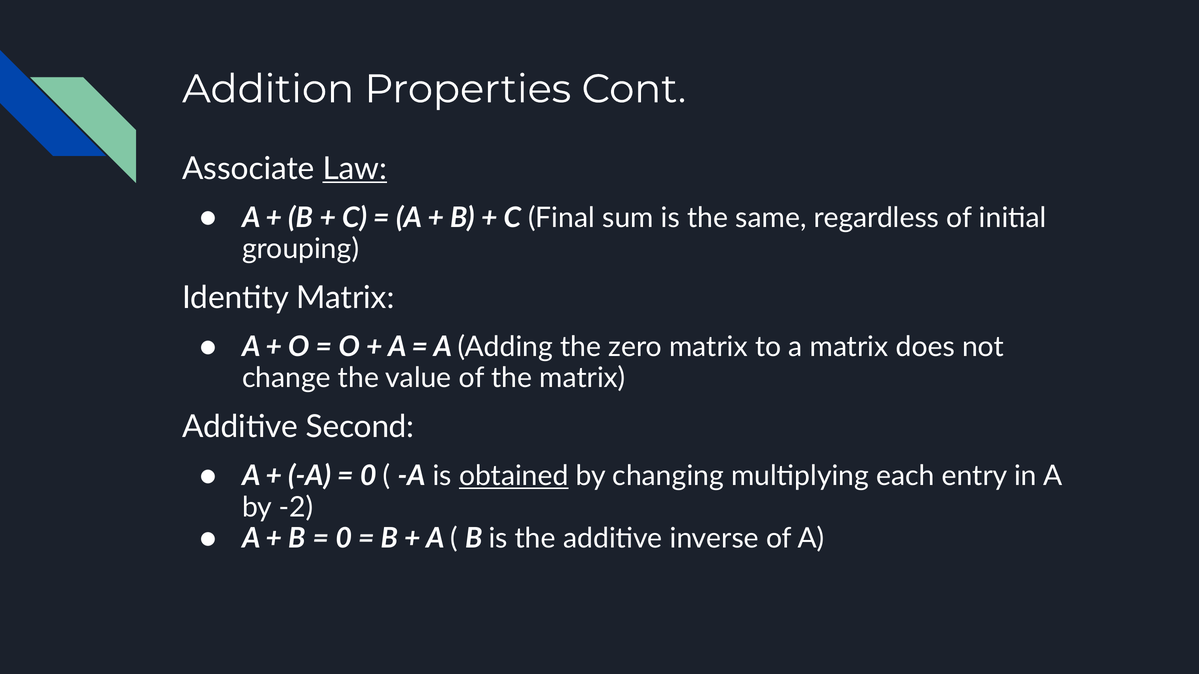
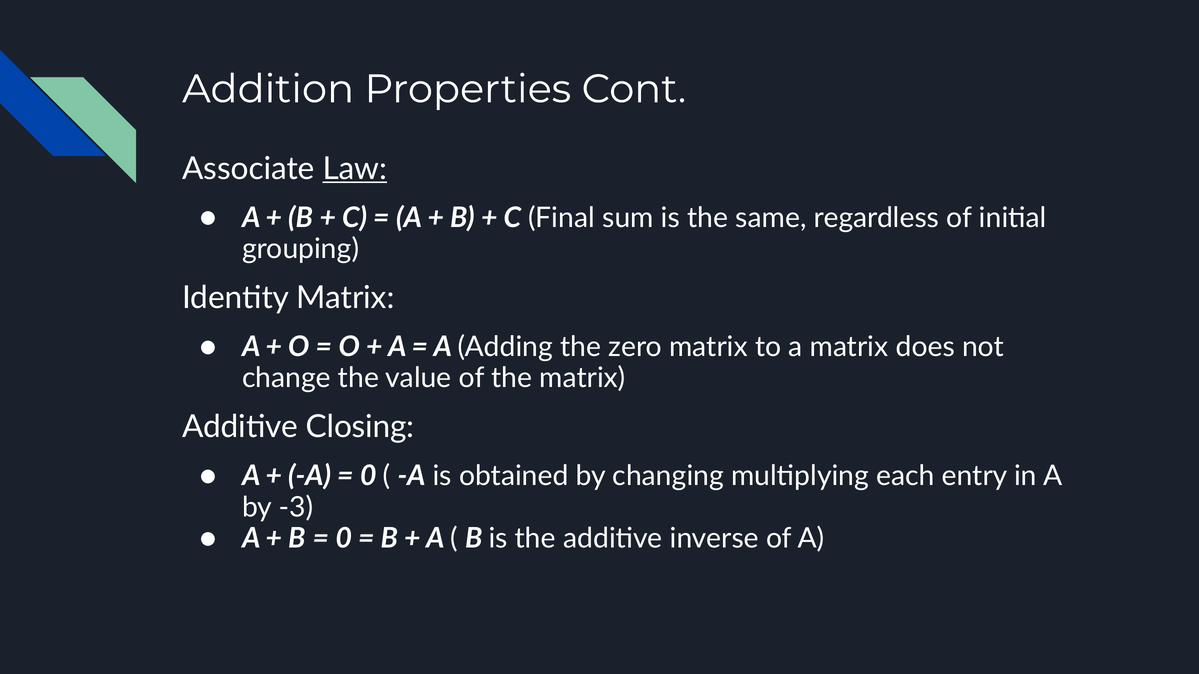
Second: Second -> Closing (360, 427)
obtained underline: present -> none (514, 476)
-2: -2 -> -3 (296, 508)
